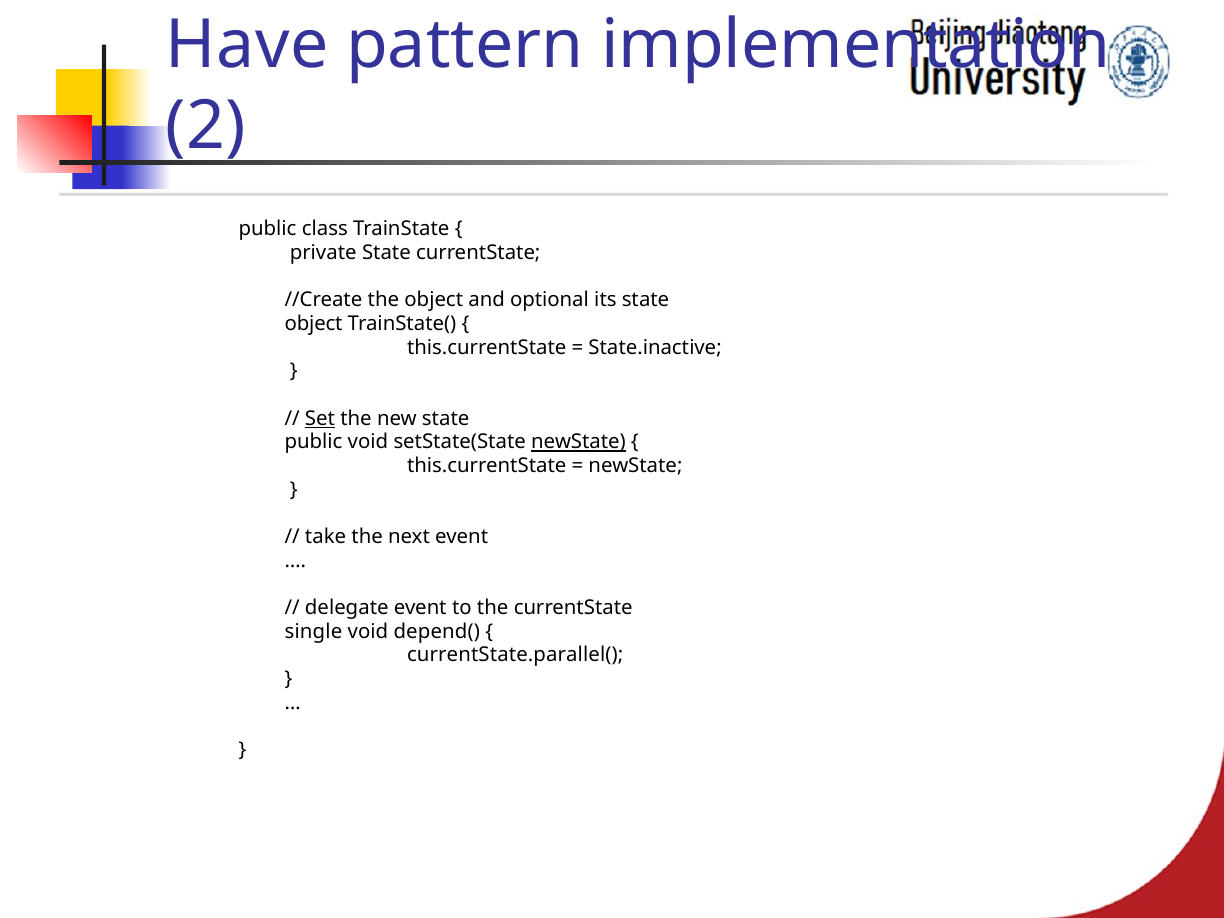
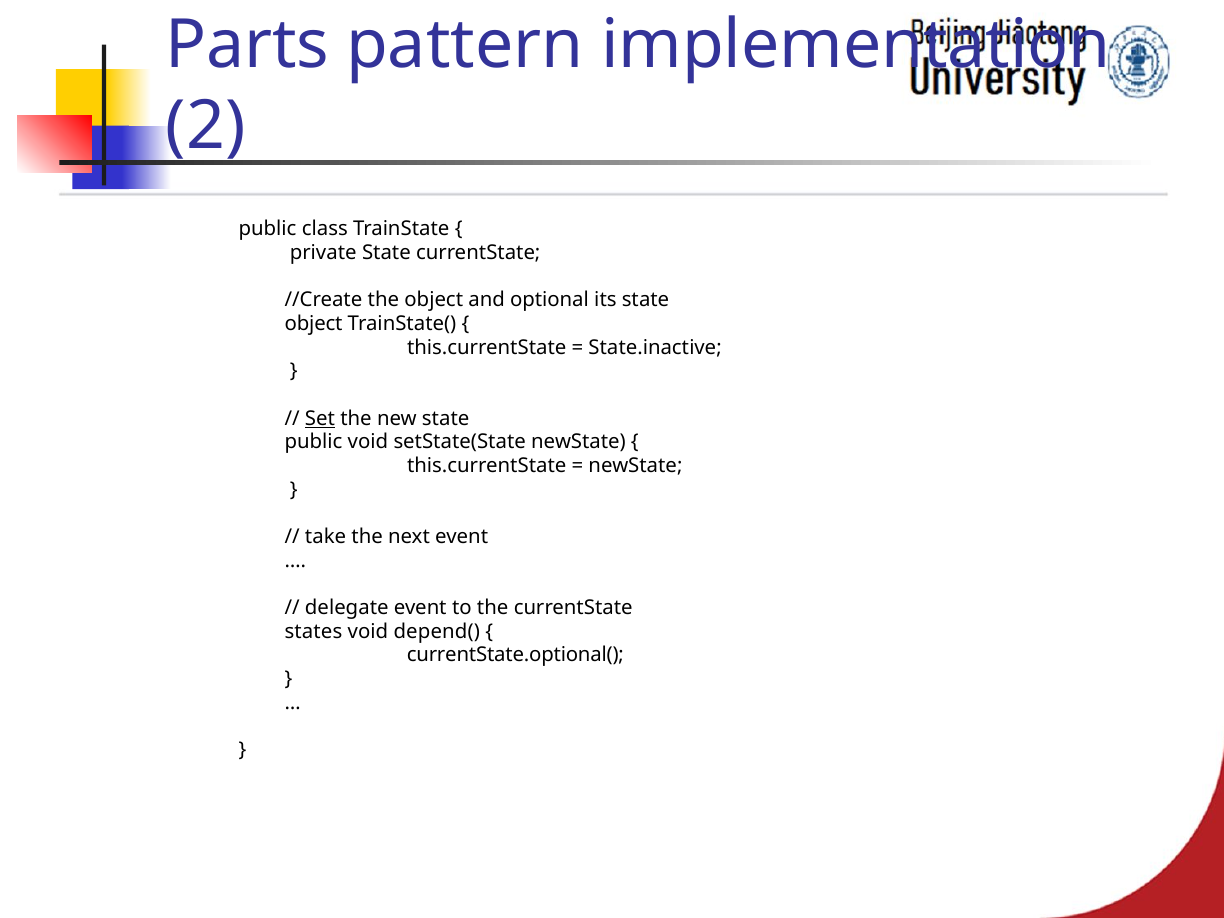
Have: Have -> Parts (247, 45)
newState underline: present -> none (578, 442)
single: single -> states (313, 631)
currentState.parallel(: currentState.parallel( -> currentState.optional( (515, 655)
